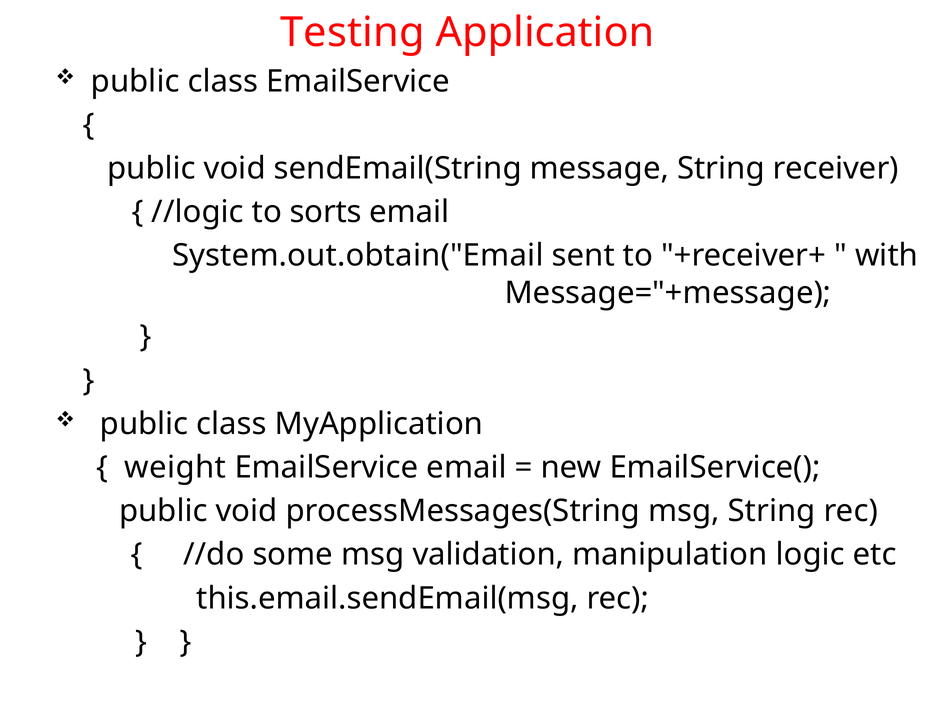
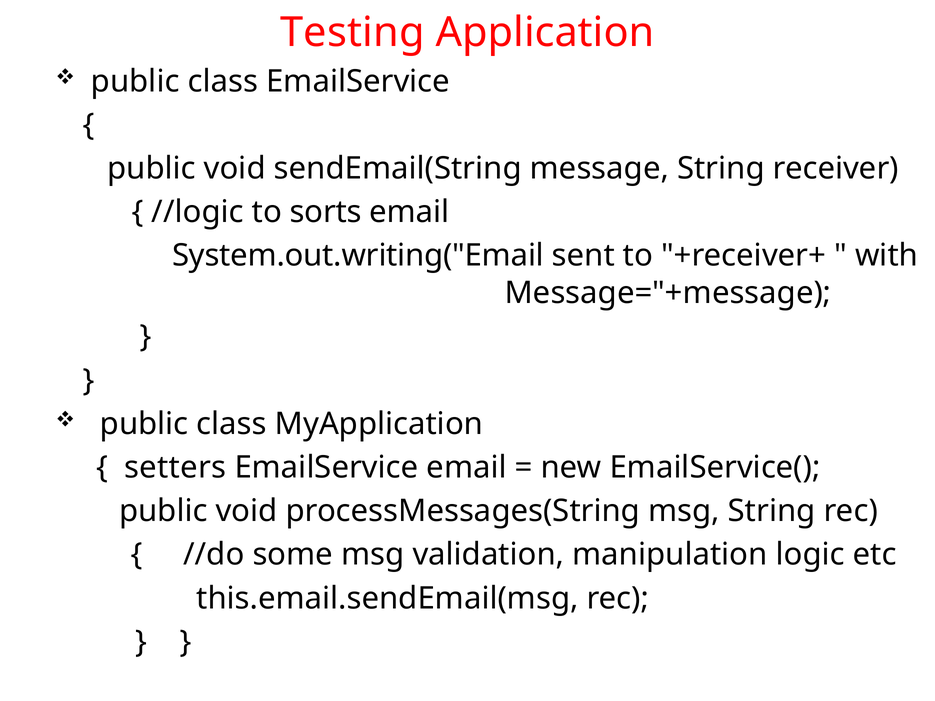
System.out.obtain("Email: System.out.obtain("Email -> System.out.writing("Email (358, 256)
weight: weight -> setters (175, 468)
